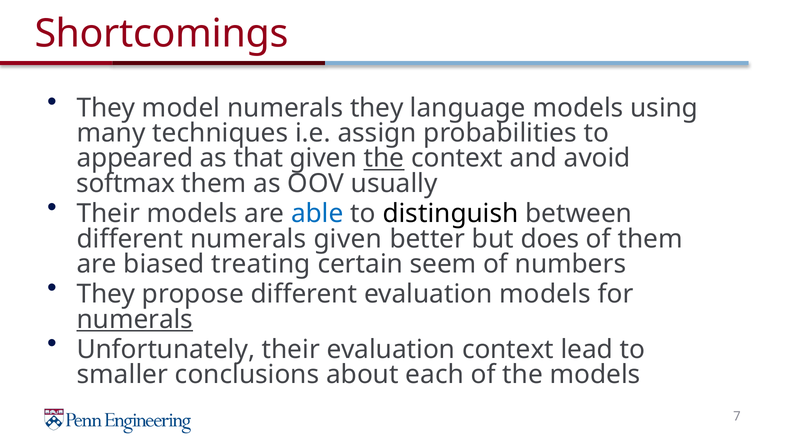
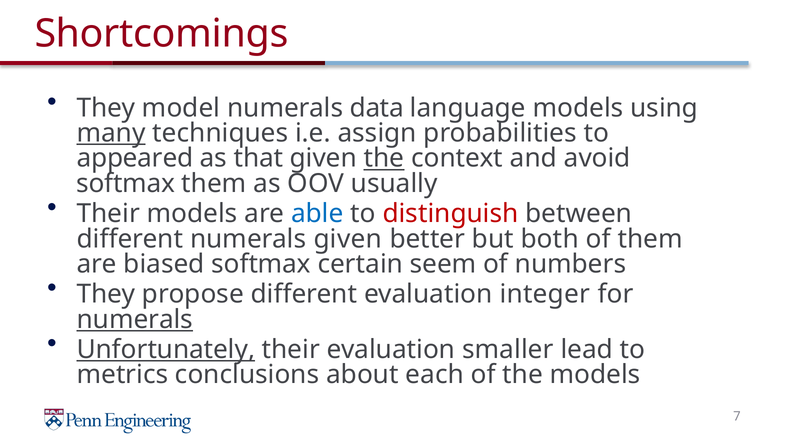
numerals they: they -> data (377, 108)
many underline: none -> present (111, 133)
distinguish colour: black -> red (451, 214)
does: does -> both (550, 239)
biased treating: treating -> softmax (261, 264)
evaluation models: models -> integer (545, 294)
Unfortunately underline: none -> present (166, 350)
evaluation context: context -> smaller (508, 350)
smaller: smaller -> metrics (122, 375)
